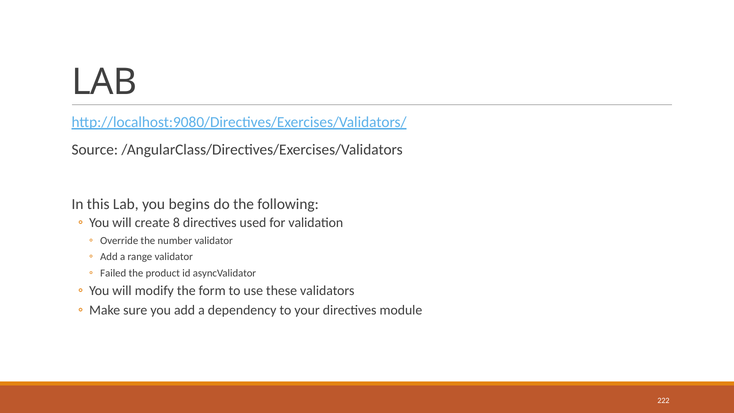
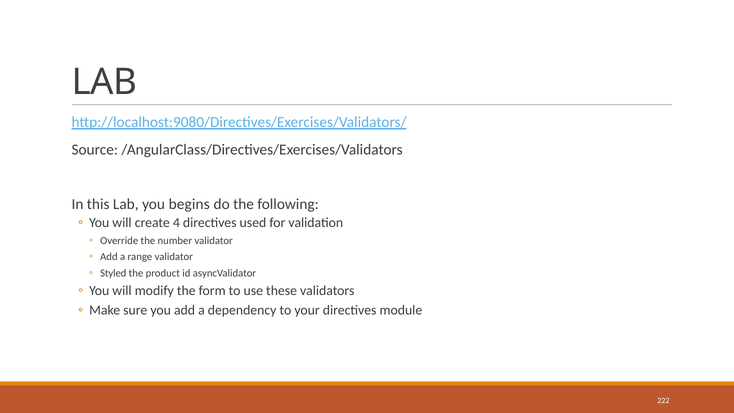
8: 8 -> 4 (176, 223)
Failed: Failed -> Styled (113, 273)
